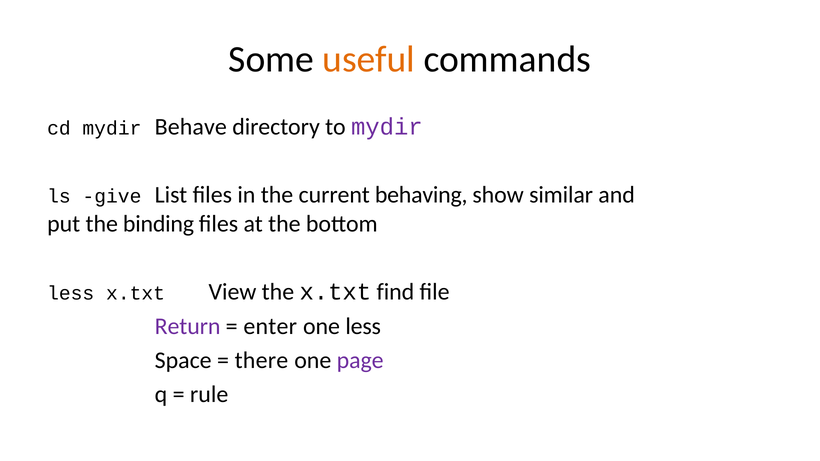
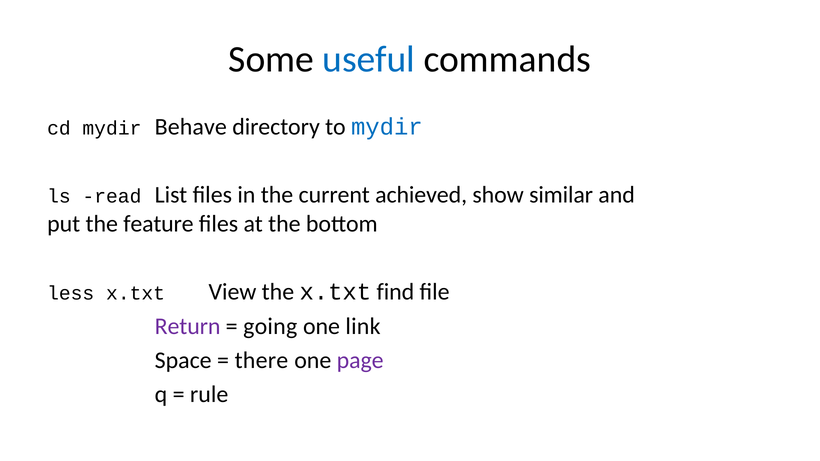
useful colour: orange -> blue (369, 60)
mydir colour: purple -> blue (387, 127)
give: give -> read (112, 197)
behaving: behaving -> achieved (421, 195)
binding: binding -> feature (158, 224)
enter: enter -> going (270, 326)
one less: less -> link (363, 326)
